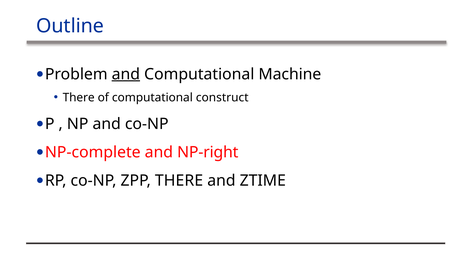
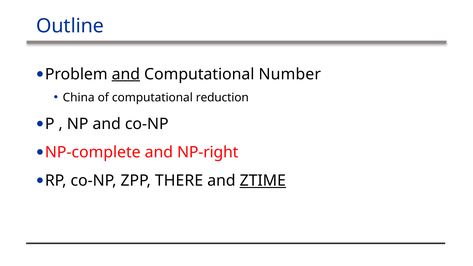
Machine: Machine -> Number (290, 74)
There: There -> China (79, 98)
construct: construct -> reduction (222, 98)
ZTIME underline: none -> present (263, 181)
